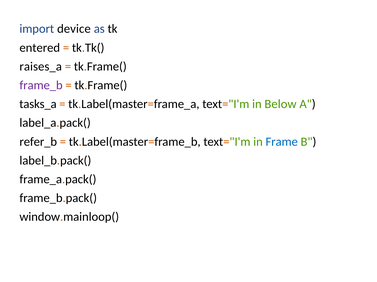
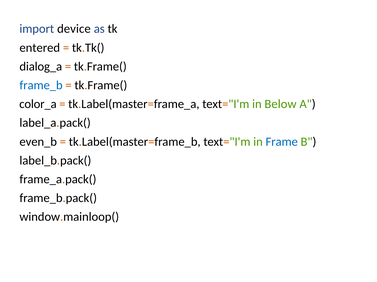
raises_a: raises_a -> dialog_a (41, 67)
frame_b colour: purple -> blue (41, 85)
tasks_a: tasks_a -> color_a (38, 104)
refer_b: refer_b -> even_b (38, 142)
